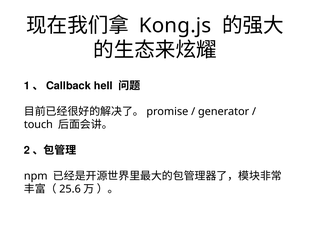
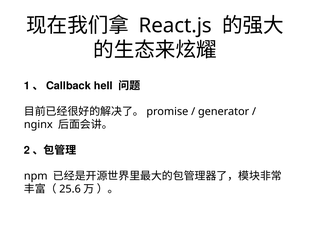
Kong.js: Kong.js -> React.js (175, 26)
touch: touch -> nginx (38, 125)
